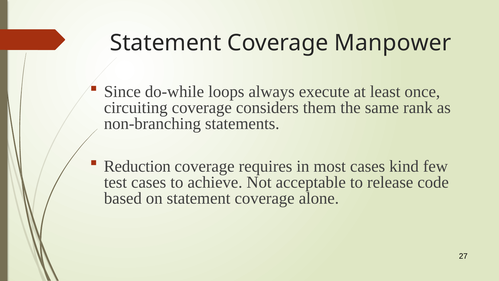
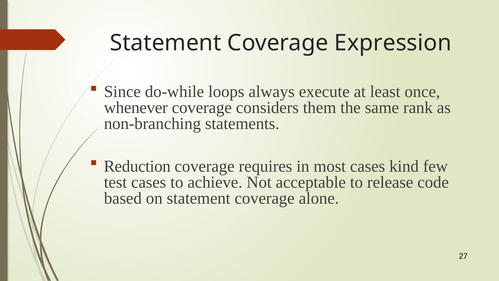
Manpower: Manpower -> Expression (393, 43)
circuiting: circuiting -> whenever (136, 108)
